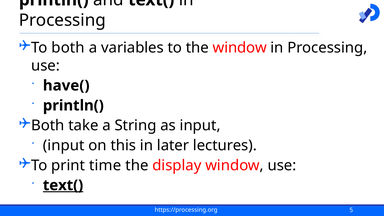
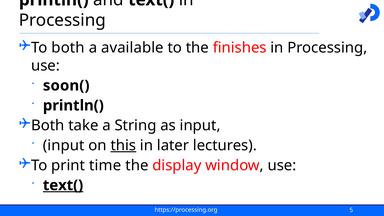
variables: variables -> available (132, 48)
the window: window -> finishes (240, 48)
have(: have( -> soon( (66, 86)
this underline: none -> present (123, 145)
